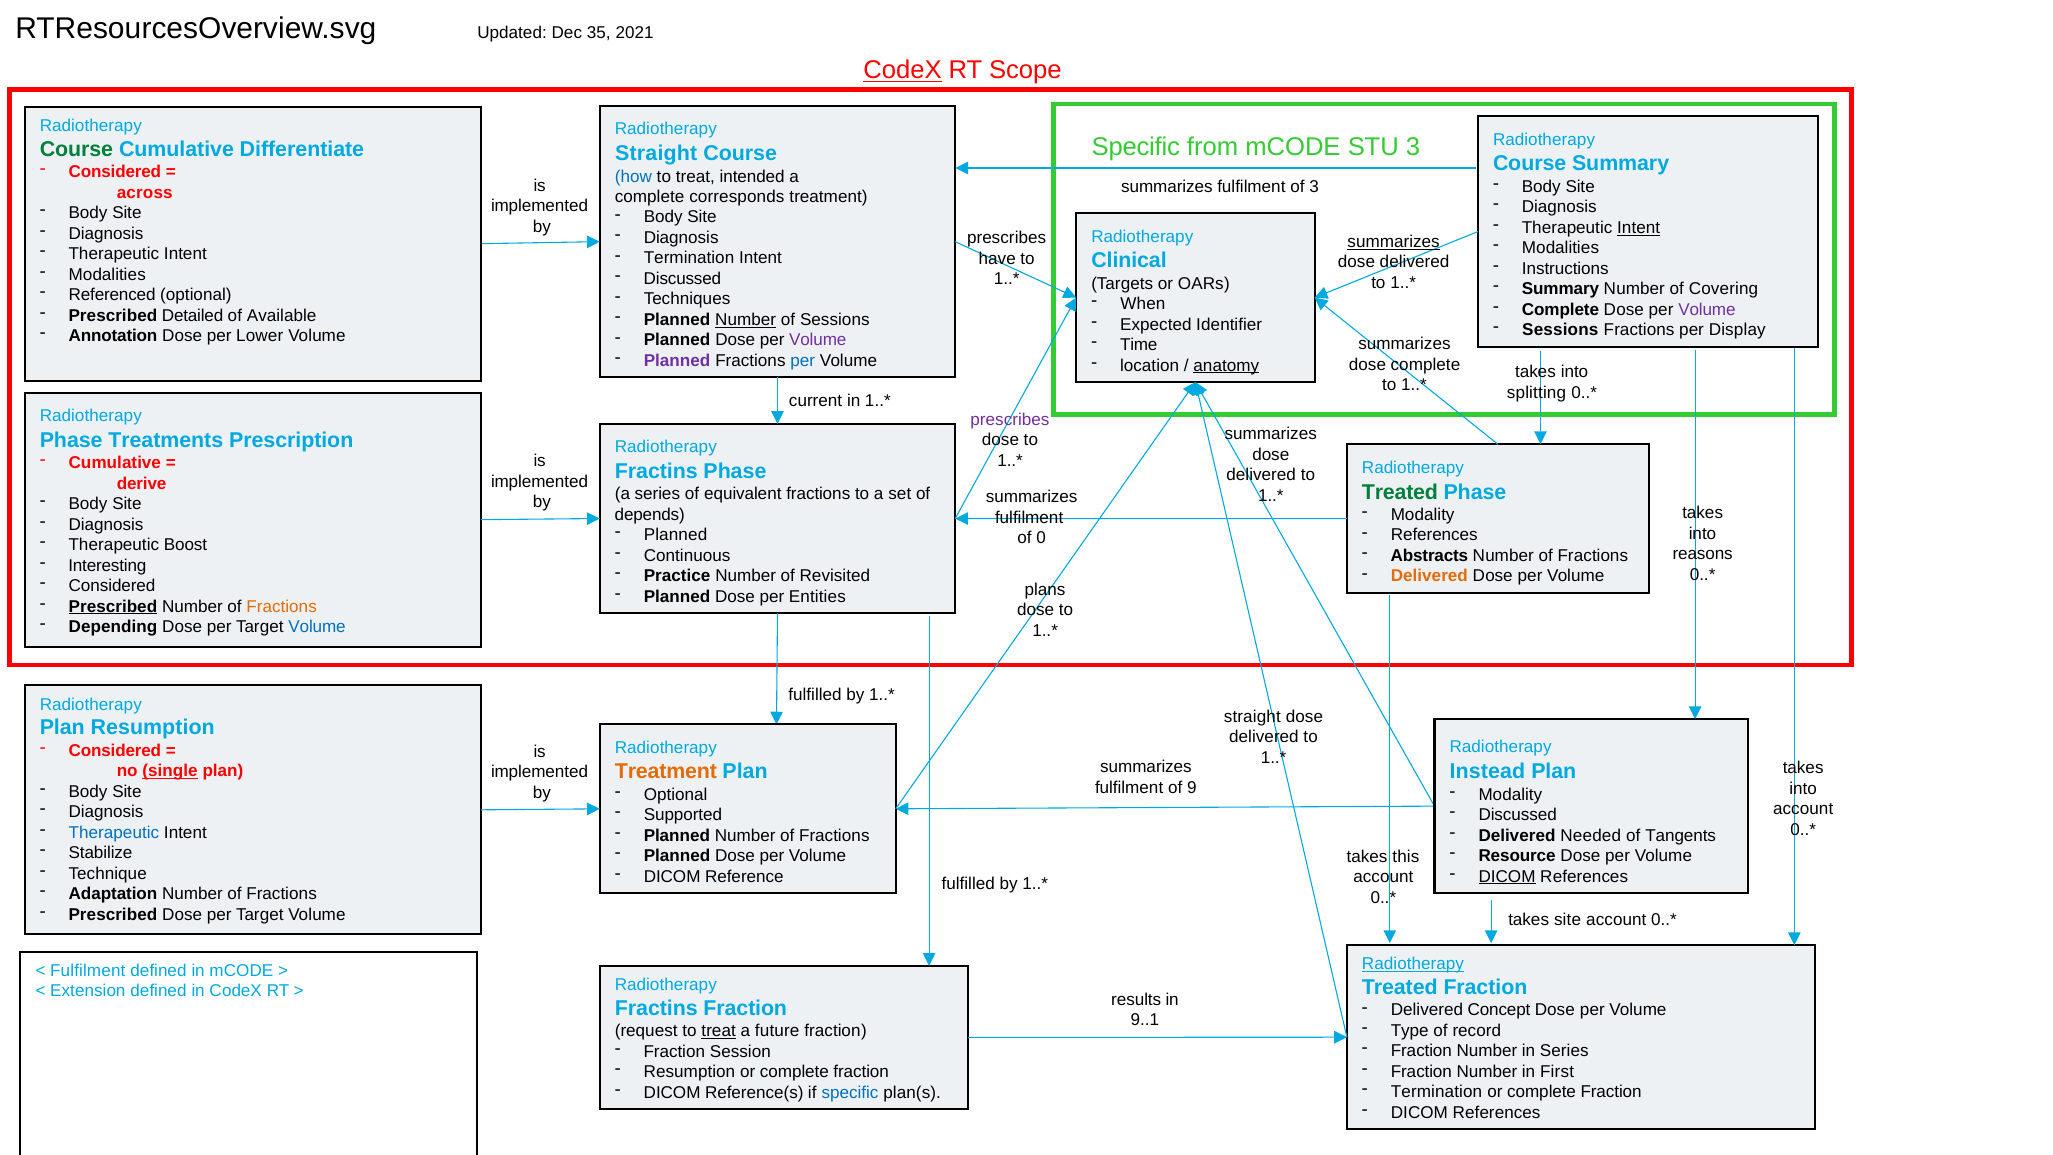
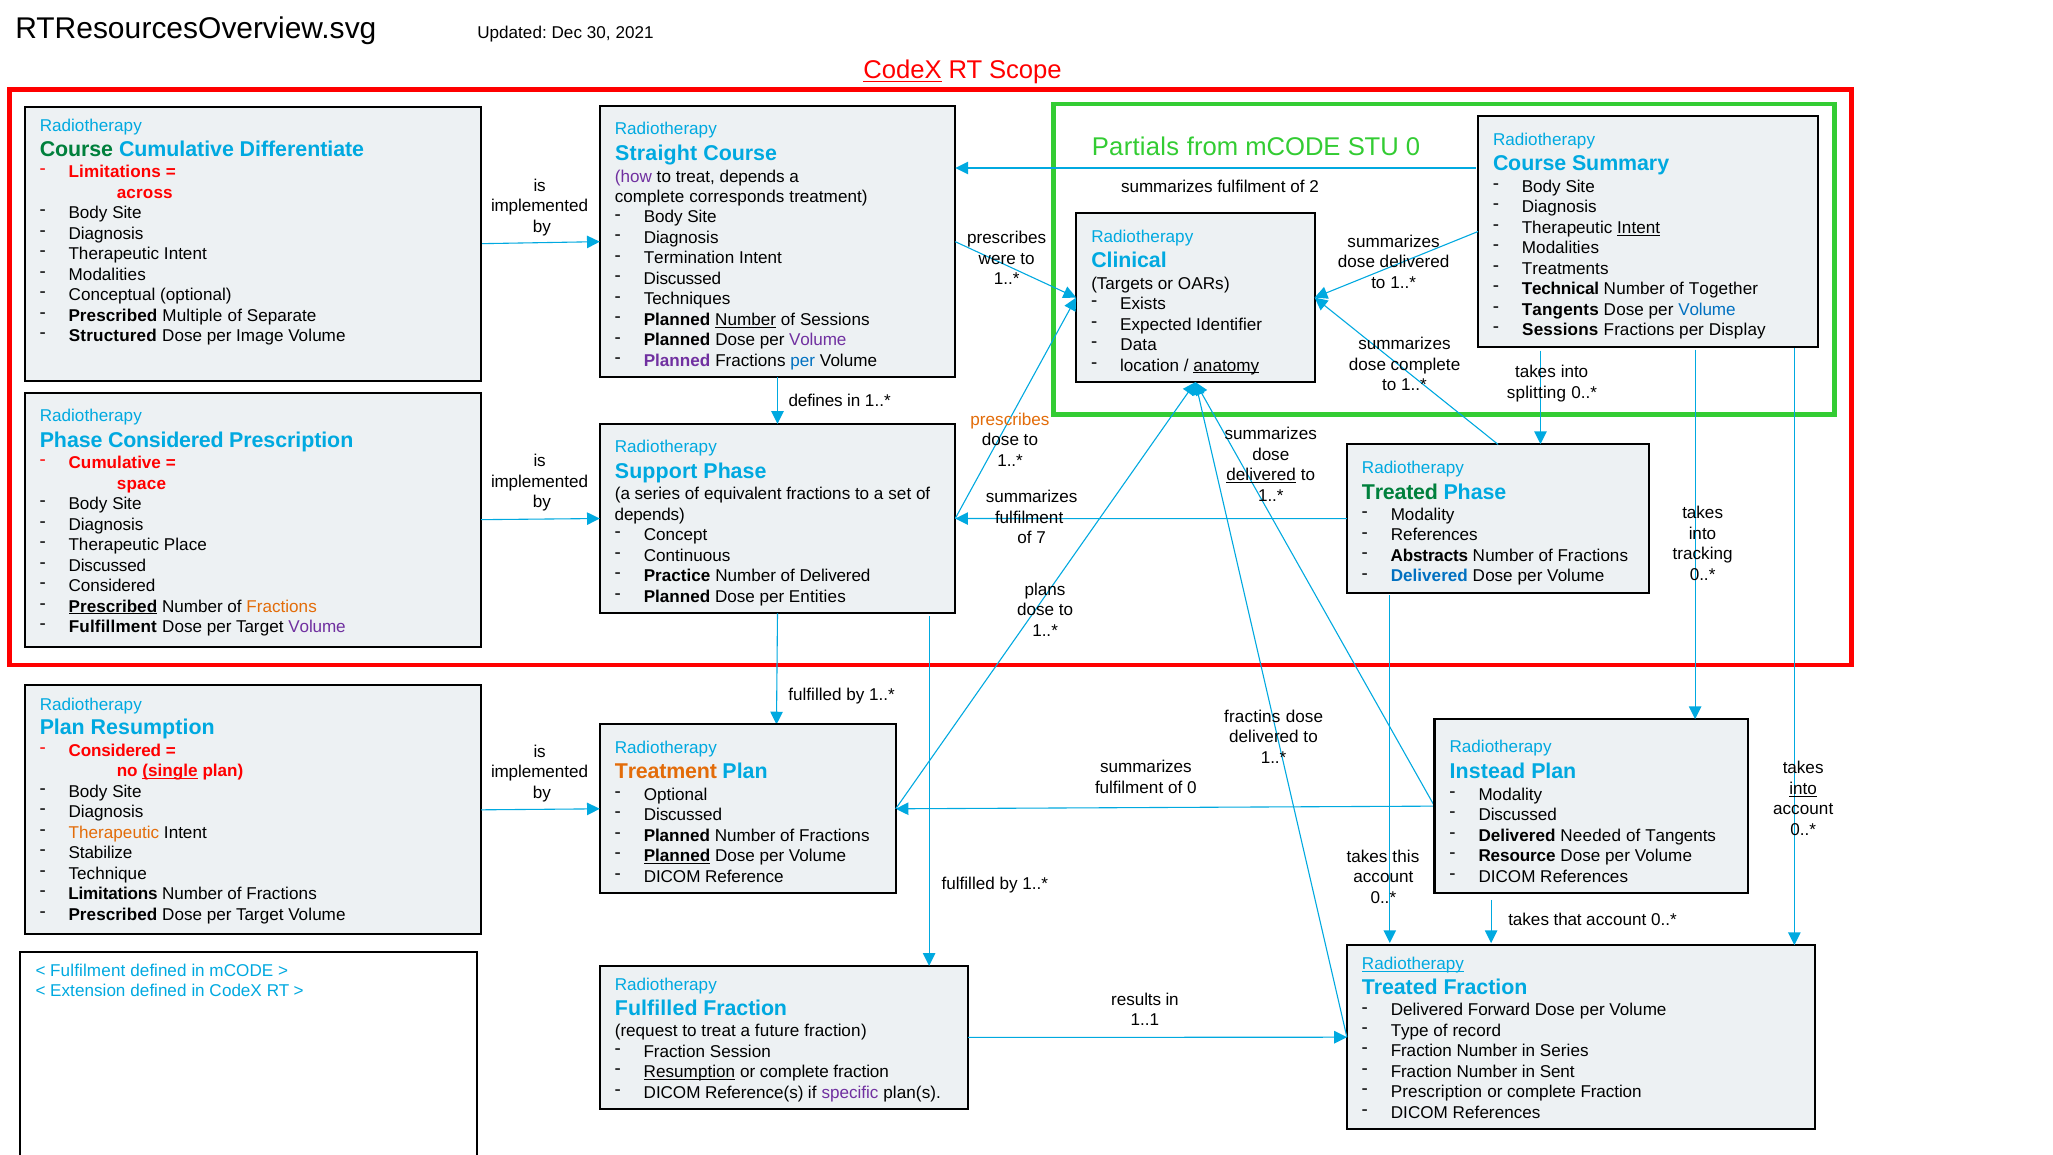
35: 35 -> 30 (599, 33)
Specific: Specific -> Partials (1136, 147)
STU 3: 3 -> 0 (1413, 147)
Considered: Considered -> Limitations (115, 172)
how colour: blue -> purple (633, 176)
treat intended: intended -> depends (752, 176)
of 3: 3 -> 2 (1314, 186)
summarizes underline: present -> none (1394, 242)
have: have -> were (997, 259)
Instructions: Instructions -> Treatments (1565, 269)
Summary: Summary -> Technical (1561, 289)
Covering: Covering -> Together (1723, 289)
Referenced: Referenced -> Conceptual (112, 295)
When: When -> Exists (1143, 304)
Complete: Complete -> Tangents (1560, 310)
Volume colour: purple -> blue (1707, 310)
Detailed: Detailed -> Multiple (192, 315)
Available: Available -> Separate (282, 315)
Annotation: Annotation -> Structured (113, 336)
Lower: Lower -> Image (260, 336)
Time: Time -> Data (1139, 345)
current: current -> defines (816, 401)
prescribes colour: purple -> orange (1010, 419)
Phase Treatments: Treatments -> Considered (166, 440)
Fractins: Fractins -> Support (656, 471)
delivered underline: none -> present (1261, 475)
derive: derive -> space (141, 484)
Planned: Planned -> Concept (676, 535)
0: 0 -> 7 (1041, 538)
Boost: Boost -> Place (185, 545)
reasons: reasons -> tracking (1703, 554)
Interesting: Interesting -> Discussed (107, 566)
of Revisited: Revisited -> Delivered (835, 576)
Delivered colour: orange -> blue (1429, 576)
Depending: Depending -> Fulfillment (113, 627)
Volume colour: blue -> purple (317, 627)
straight: straight -> fractins (1252, 716)
of 9: 9 -> 0 (1192, 787)
into underline: none -> present (1803, 789)
Supported: Supported -> Discussed (683, 815)
Therapeutic colour: blue -> orange (114, 832)
Planned underline: none -> present (677, 856)
DICOM underline: present -> none (1507, 876)
Adaptation: Adaptation -> Limitations (113, 894)
takes site: site -> that (1568, 919)
Fractins: Fractins -> Fulfilled (656, 1008)
Concept: Concept -> Forward (1499, 1010)
9..1: 9..1 -> 1..1 (1145, 1020)
treat underline: present -> none (719, 1031)
First: First -> Sent (1557, 1072)
Resumption underline: none -> present (689, 1072)
Termination: Termination -> Prescription (1437, 1092)
specific colour: blue -> purple (850, 1092)
